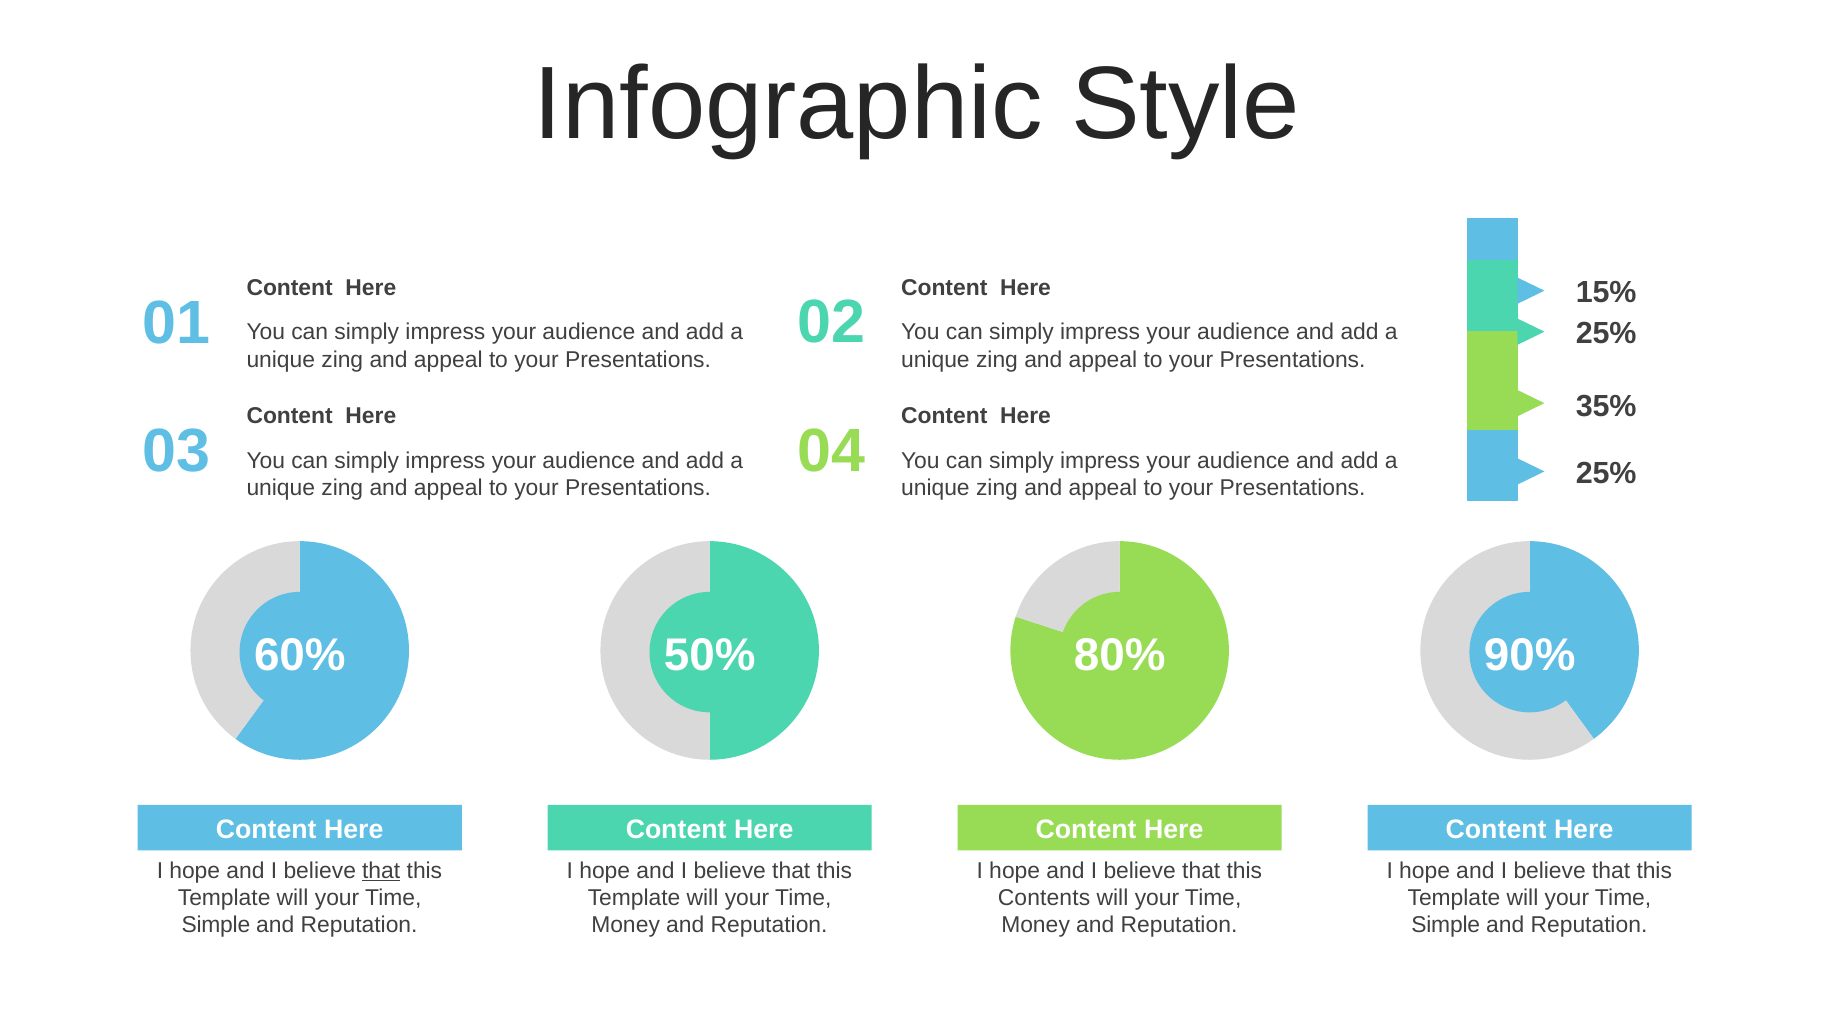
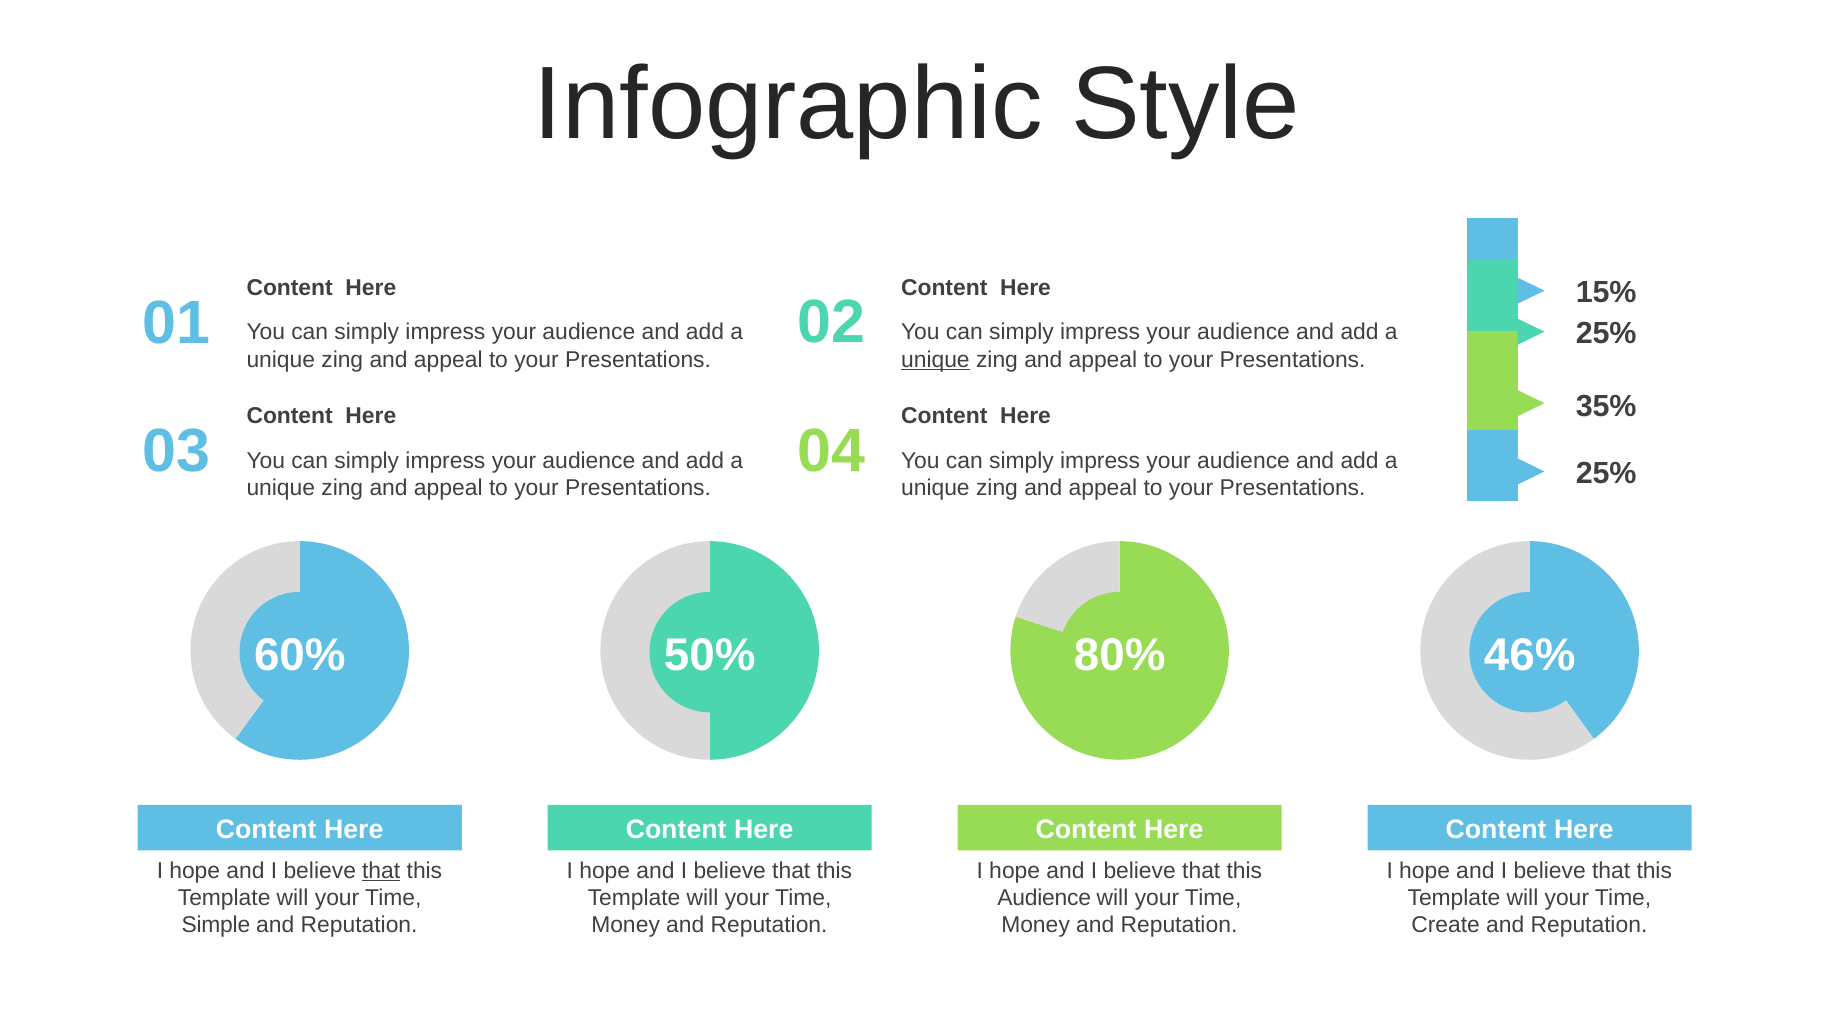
unique underline: none -> present (935, 359)
90%: 90% -> 46% (1530, 655)
Contents: Contents -> Audience (1044, 897)
Simple: Simple -> Create (1446, 925)
